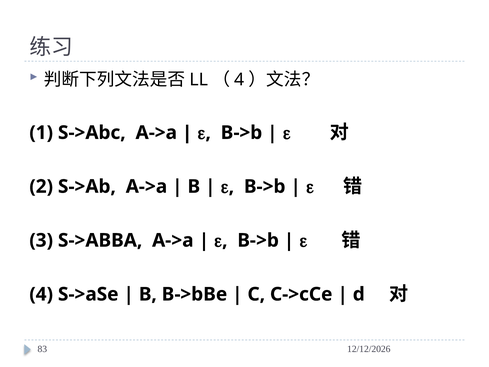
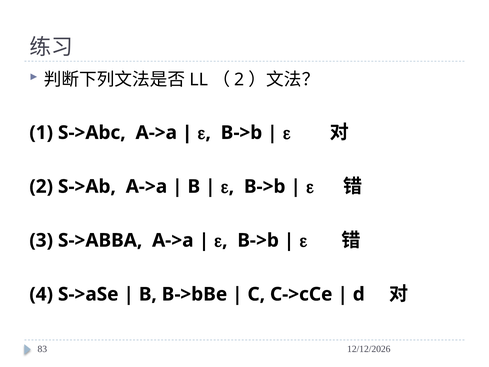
4: 4 -> 2 (239, 79)
